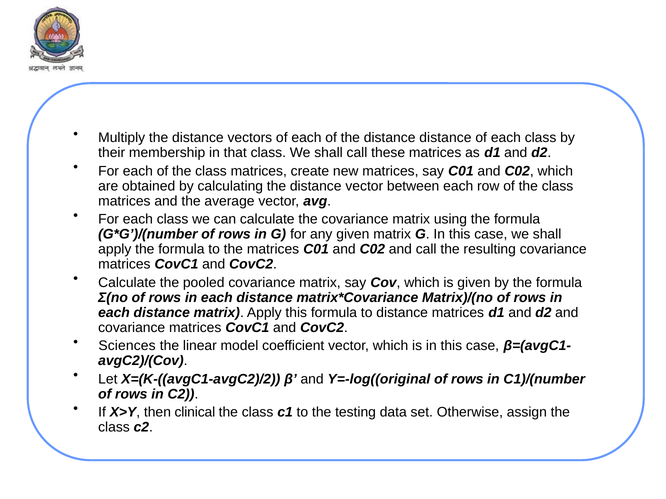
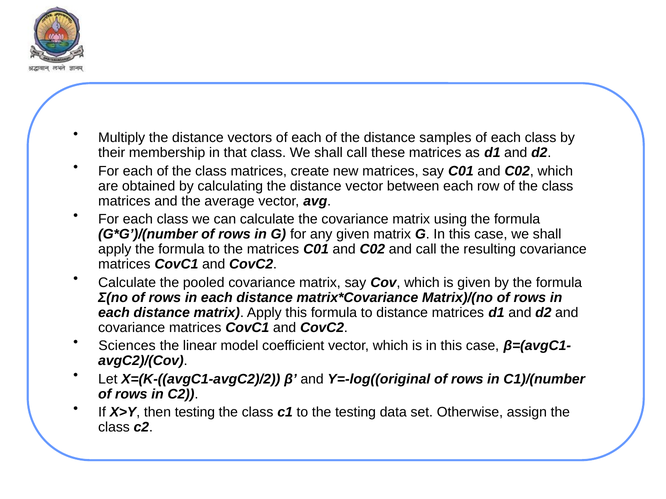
distance distance: distance -> samples (445, 138)
then clinical: clinical -> testing (195, 413)
